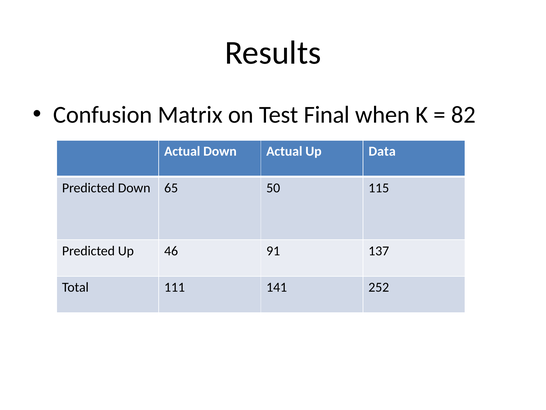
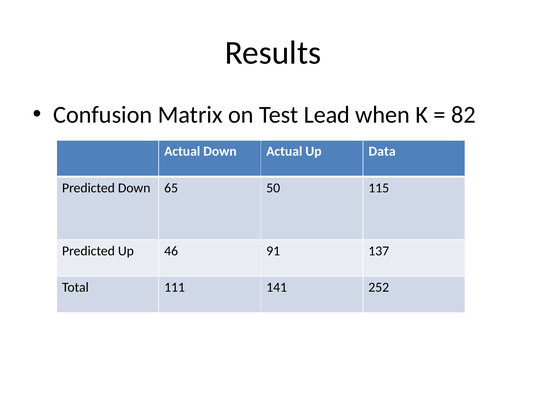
Final: Final -> Lead (327, 115)
